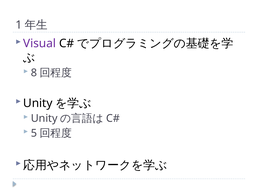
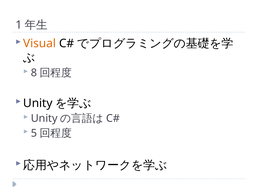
Visual colour: purple -> orange (40, 44)
